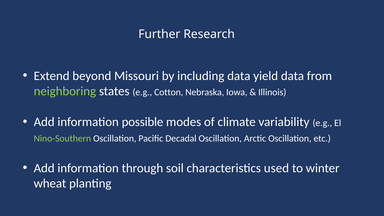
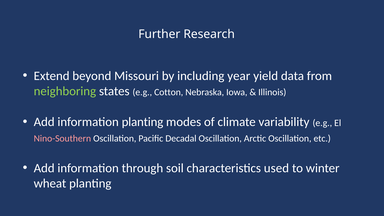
including data: data -> year (239, 76)
information possible: possible -> planting (142, 122)
Nino-Southern colour: light green -> pink (62, 138)
